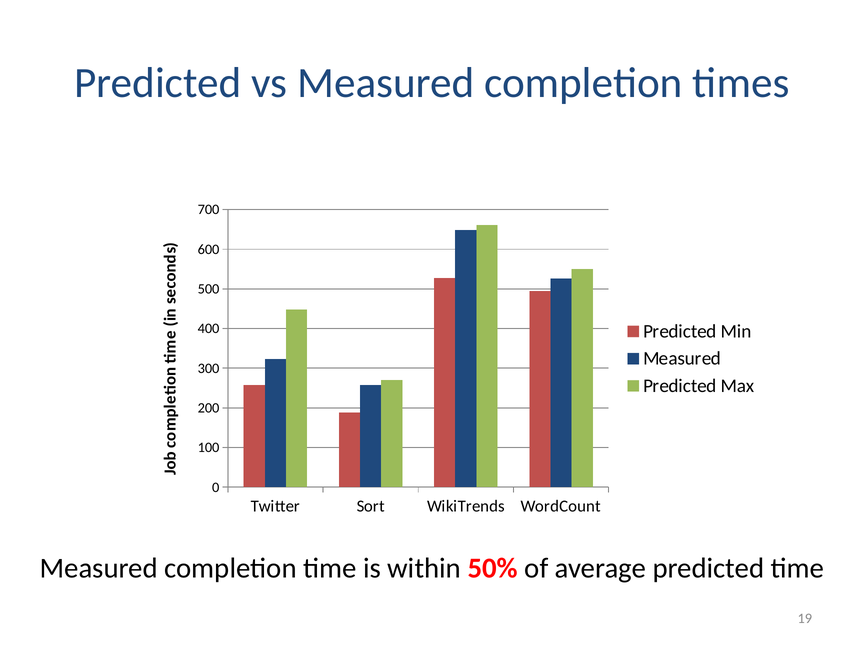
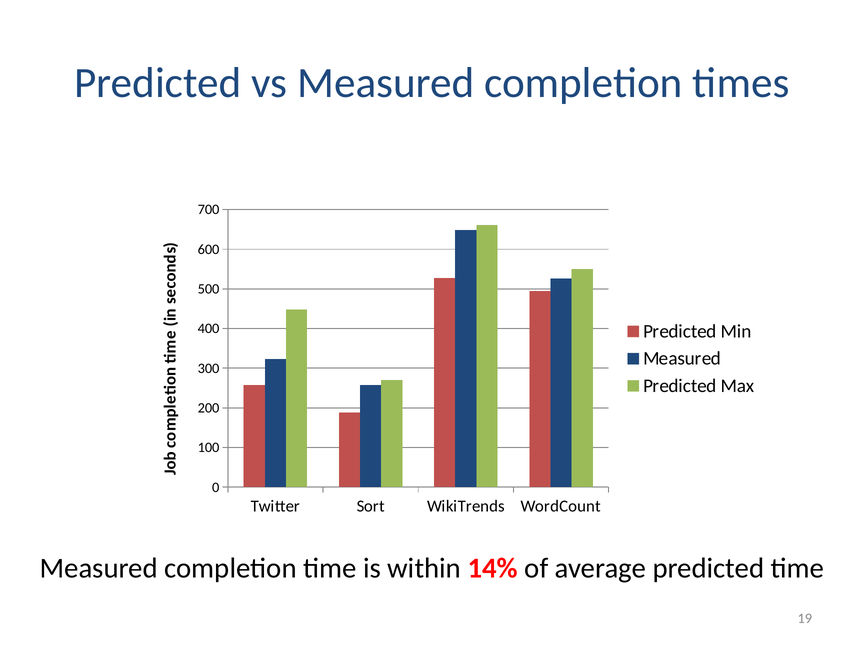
50%: 50% -> 14% (493, 568)
